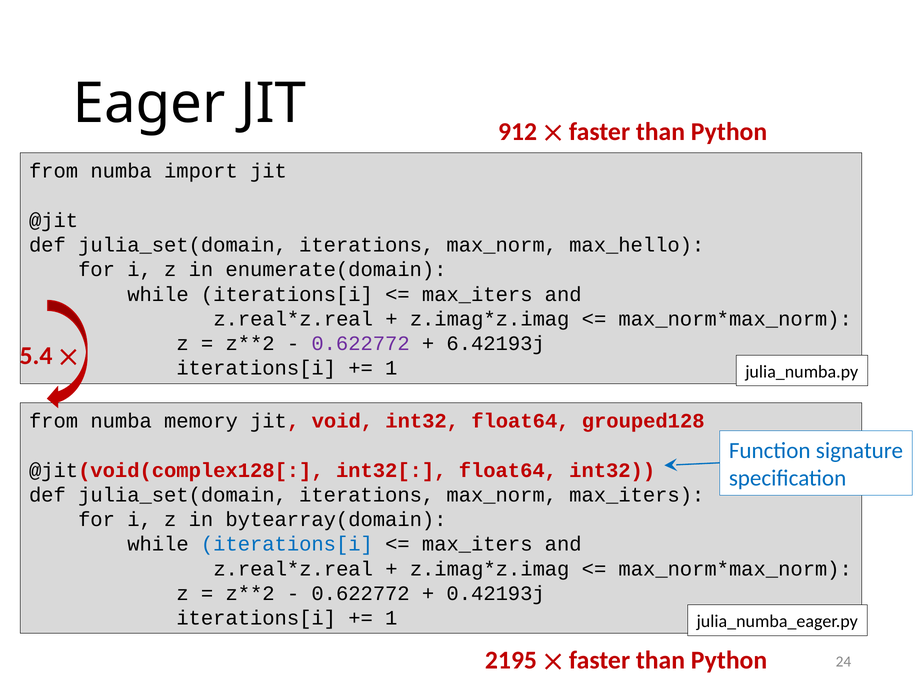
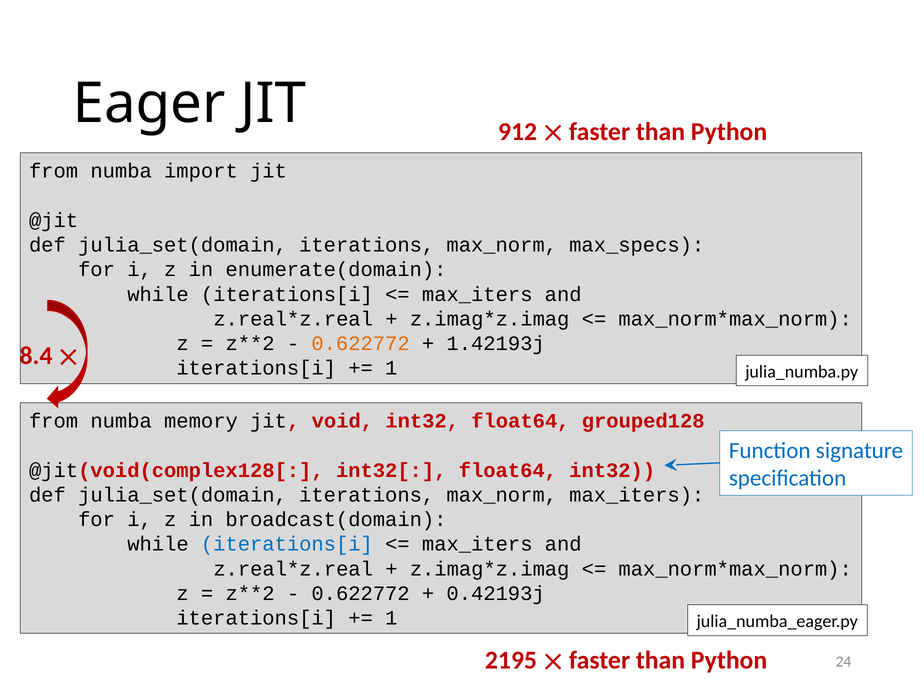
max_hello: max_hello -> max_specs (637, 245)
0.622772 colour: purple -> orange (361, 344)
6.42193j: 6.42193j -> 1.42193j (496, 344)
5.4: 5.4 -> 8.4 (36, 356)
bytearray(domain: bytearray(domain -> broadcast(domain (336, 520)
